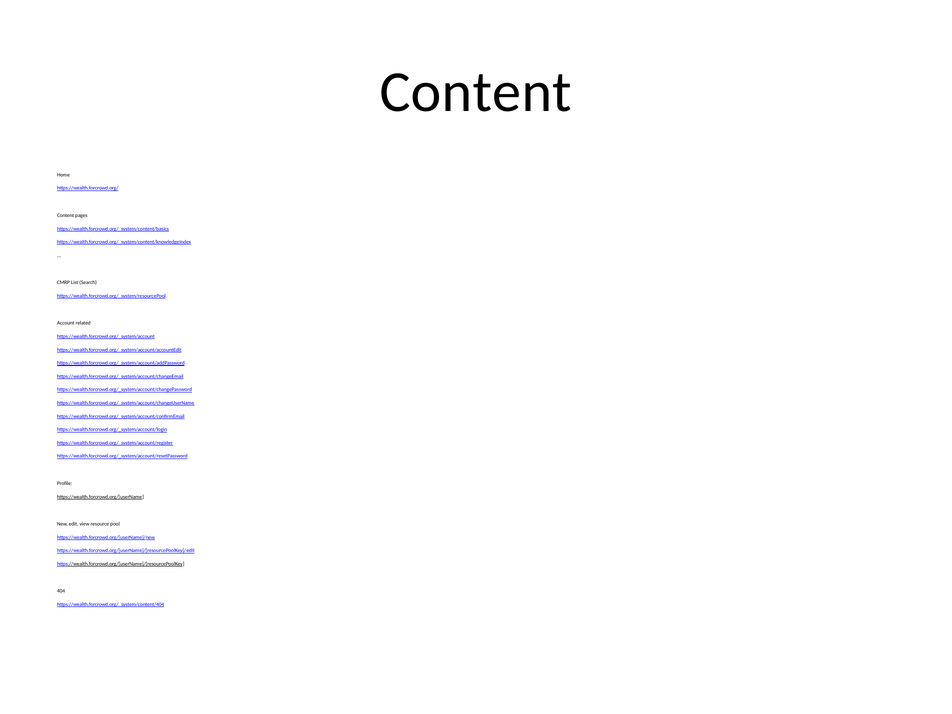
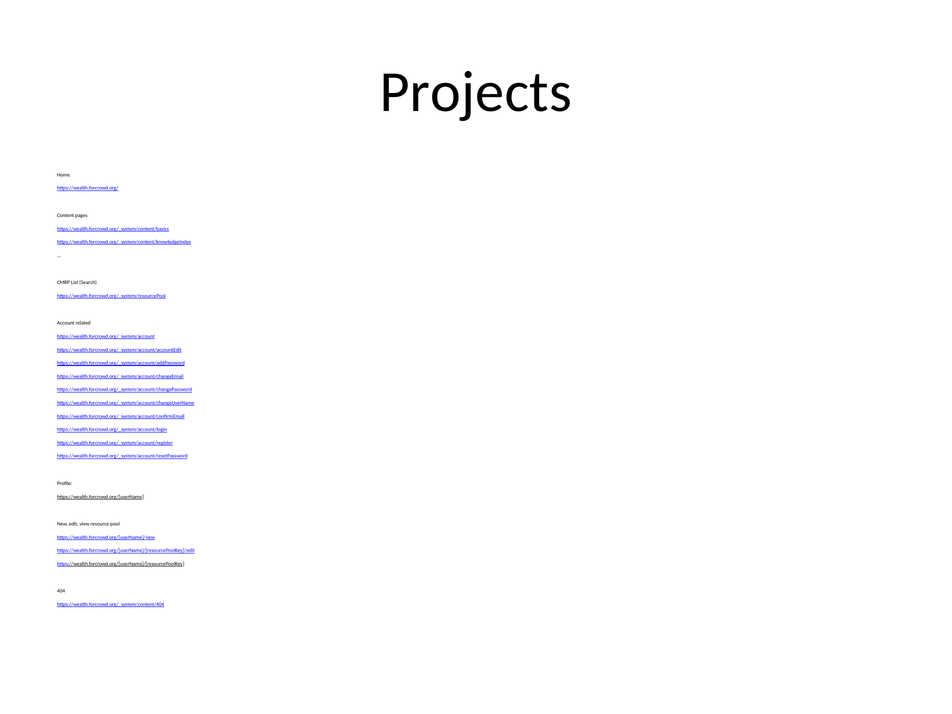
Content: Content -> Projects (476, 92)
